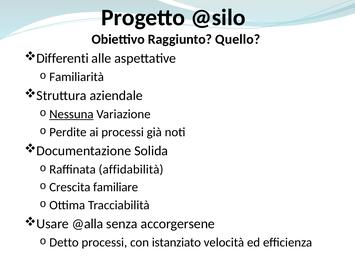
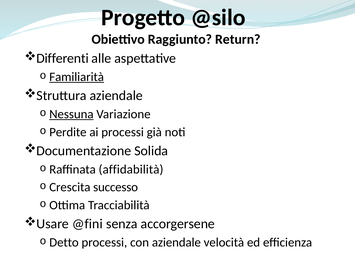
Quello: Quello -> Return (238, 39)
Familiarità underline: none -> present (77, 77)
familiare: familiare -> successo (116, 187)
@alla: @alla -> @fini (87, 224)
con istanziato: istanziato -> aziendale (176, 243)
